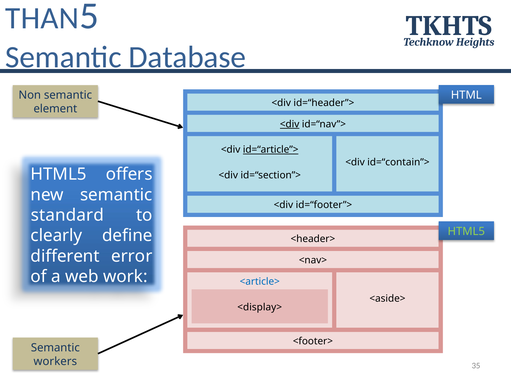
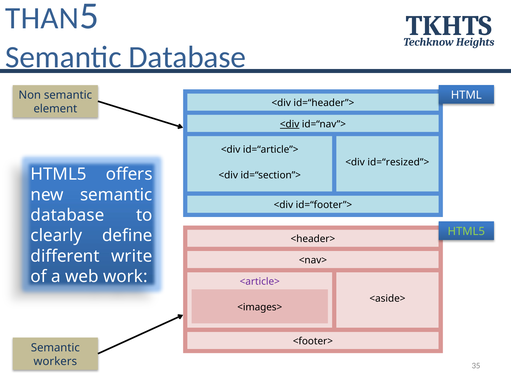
id=“article”> underline: present -> none (271, 150)
id=“contain”>: id=“contain”> -> id=“resized”> (398, 162)
standard: standard -> database (67, 215)
error: error -> write (132, 256)
<article> colour: blue -> purple (260, 282)
<display>: <display> -> <images> (260, 307)
